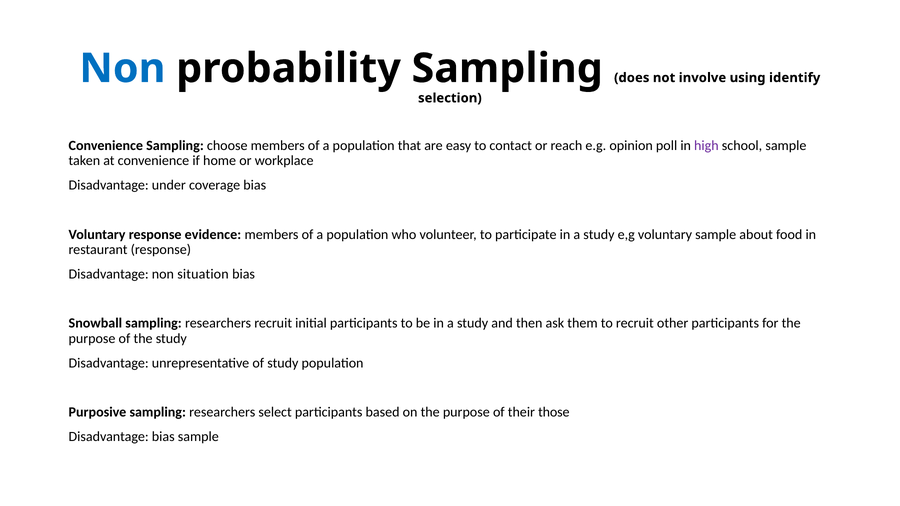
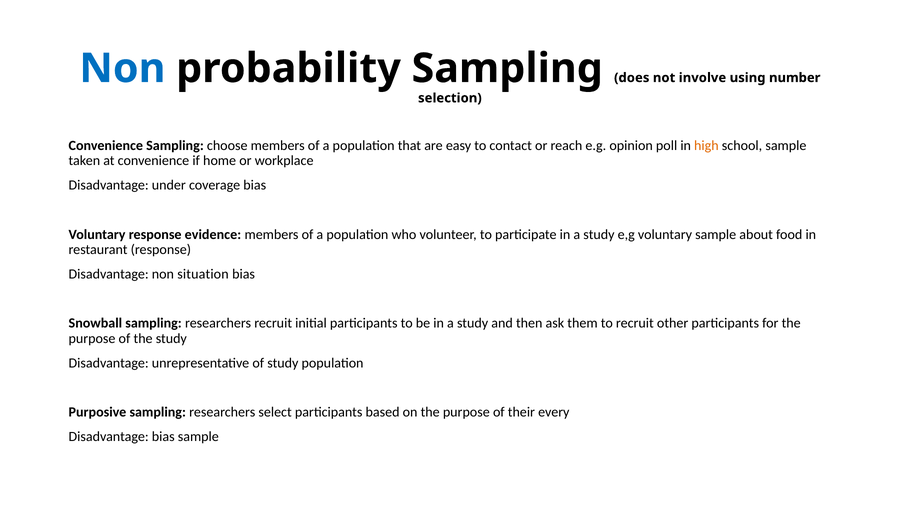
identify: identify -> number (795, 78)
high colour: purple -> orange (706, 146)
those: those -> every (554, 412)
